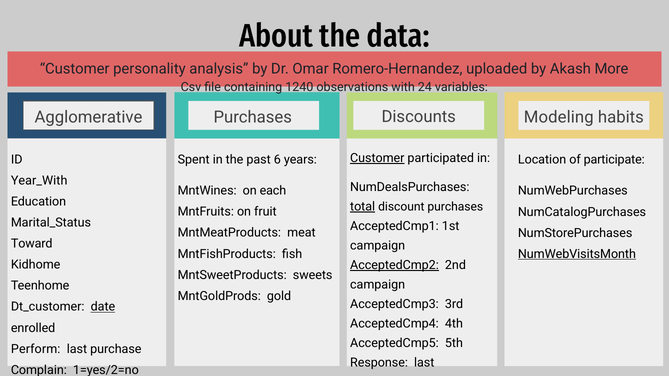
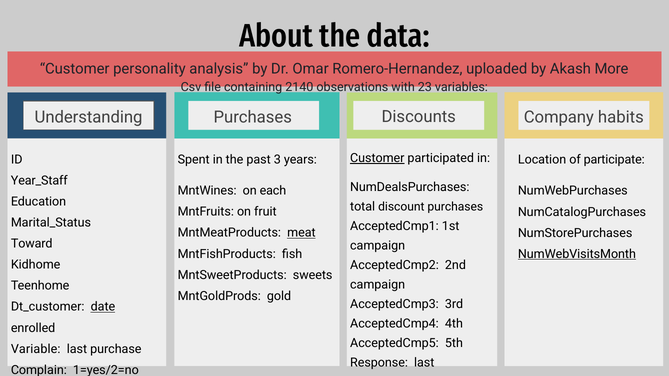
1240: 1240 -> 2140 (299, 87)
24: 24 -> 23 (425, 87)
Agglomerative: Agglomerative -> Understanding (89, 117)
Modeling: Modeling -> Company (559, 117)
6: 6 -> 3 (277, 160)
Year_With: Year_With -> Year_Staff (39, 181)
total underline: present -> none (363, 207)
meat underline: none -> present (301, 233)
AcceptedCmp2 underline: present -> none (394, 265)
Perform: Perform -> Variable (36, 349)
